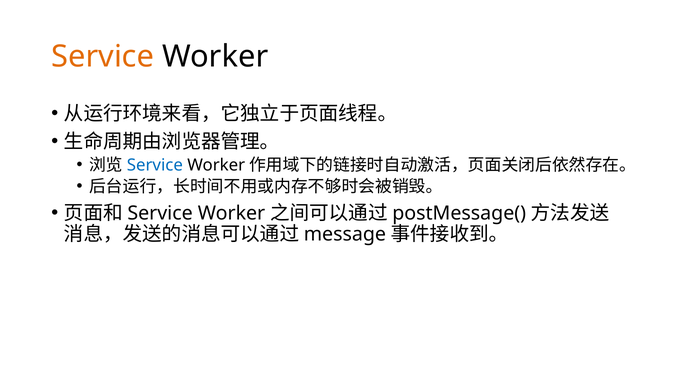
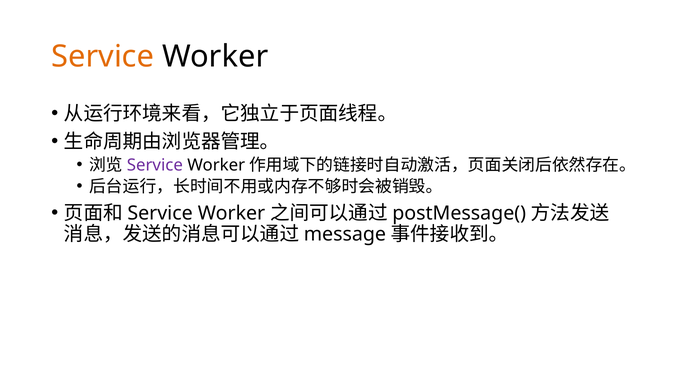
Service colour: blue -> purple (155, 165)
